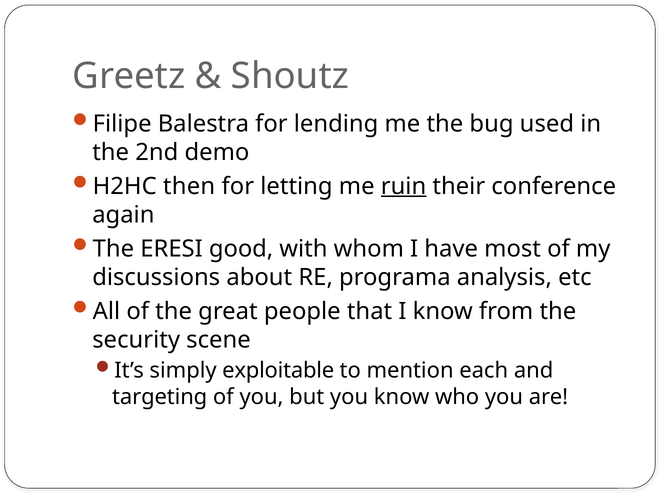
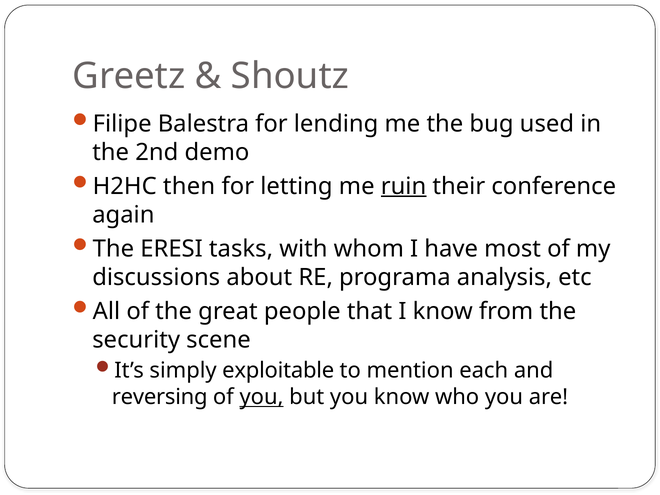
good: good -> tasks (241, 249)
targeting: targeting -> reversing (160, 397)
you underline: none -> present (262, 397)
